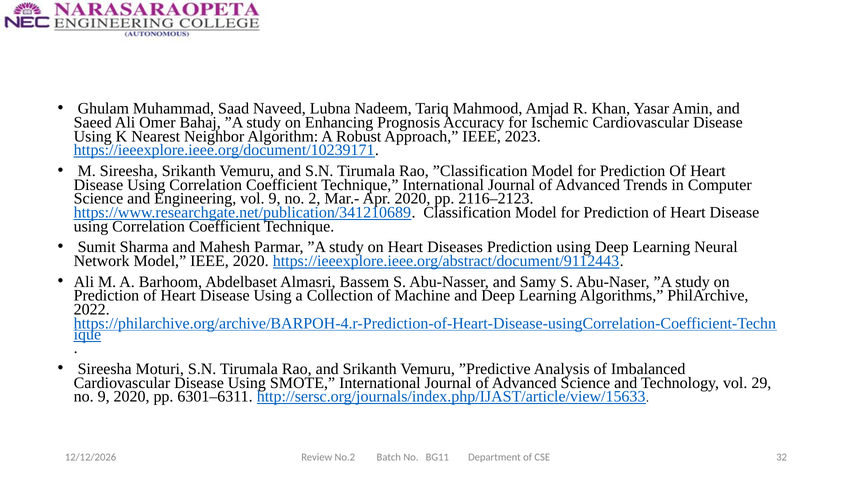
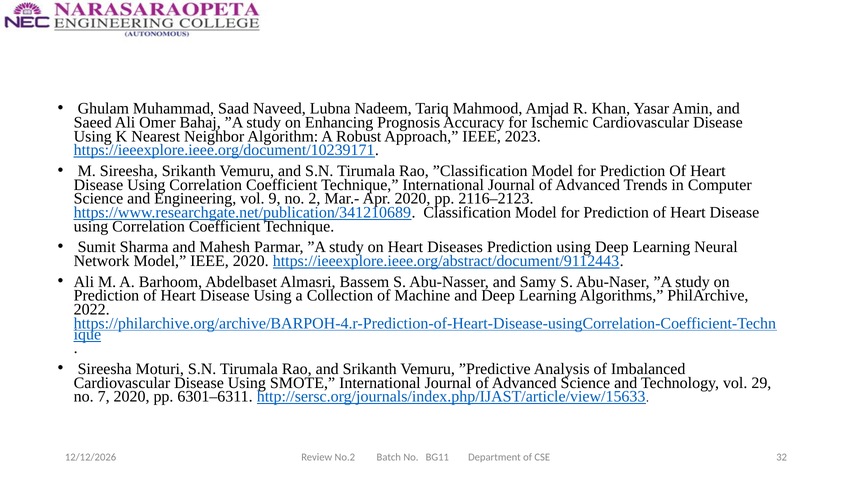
no 9: 9 -> 7 (104, 397)
